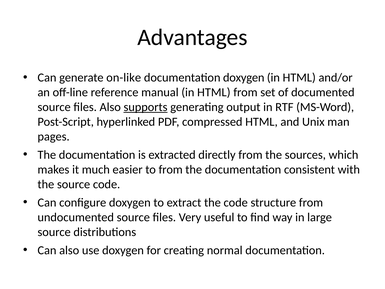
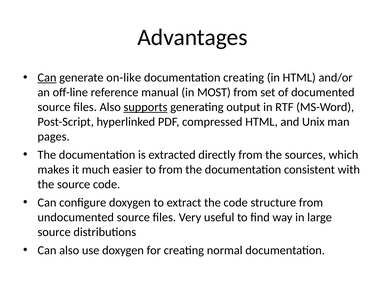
Can underline: none -> present (47, 78)
documentation doxygen: doxygen -> creating (244, 78)
manual in HTML: HTML -> MOST (214, 92)
